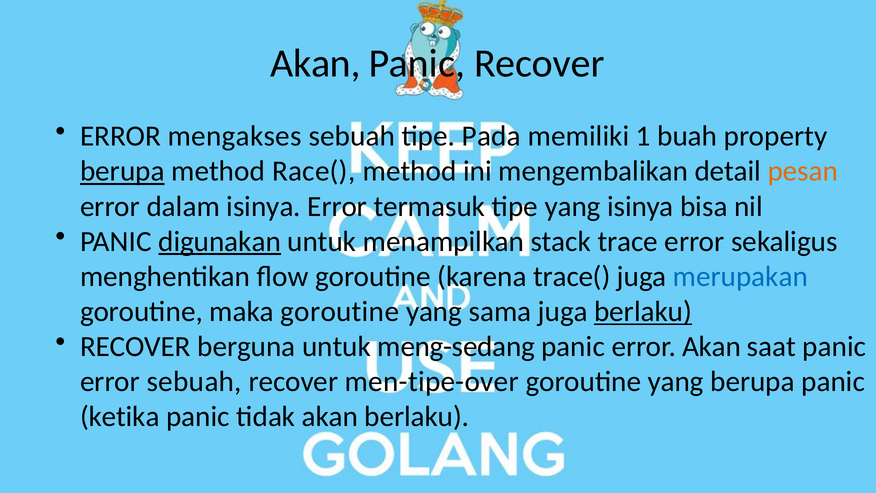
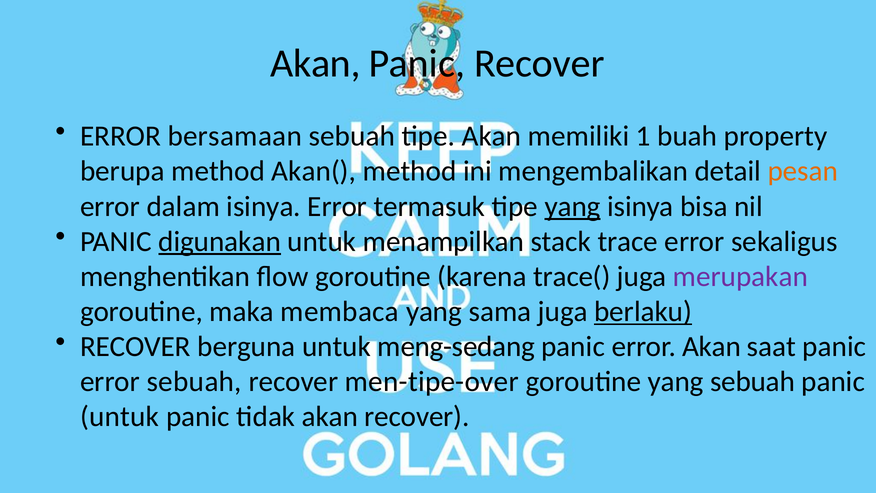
mengakses: mengakses -> bersamaan (235, 136)
tipe Pada: Pada -> Akan (491, 136)
berupa underline: present -> none (122, 171)
Race(: Race( -> Akan( (314, 171)
yang underline: none -> present (573, 206)
merupakan colour: blue -> purple (740, 276)
maka goroutine: goroutine -> membaca (340, 311)
yang berupa: berupa -> sebuah (753, 382)
ketika: ketika -> untuk (120, 417)
akan berlaku: berlaku -> recover (417, 417)
